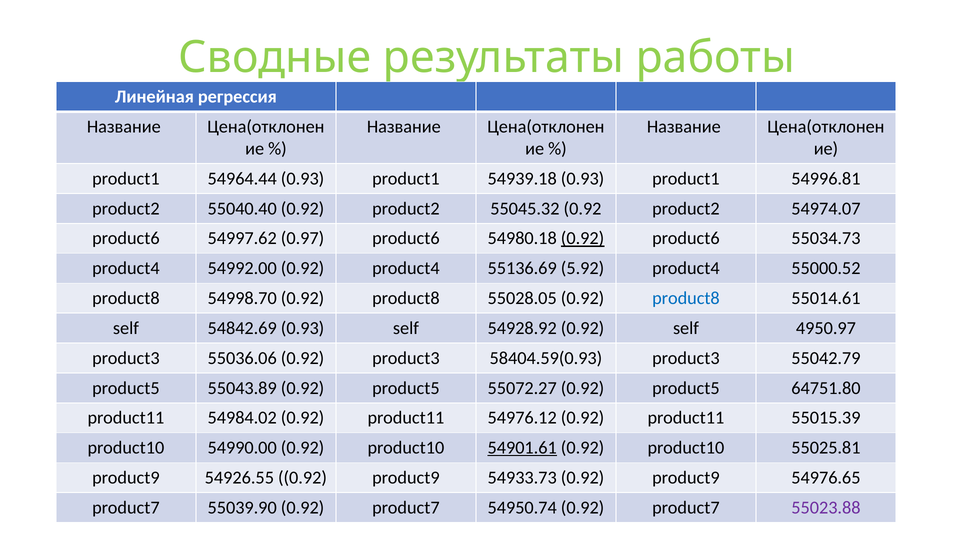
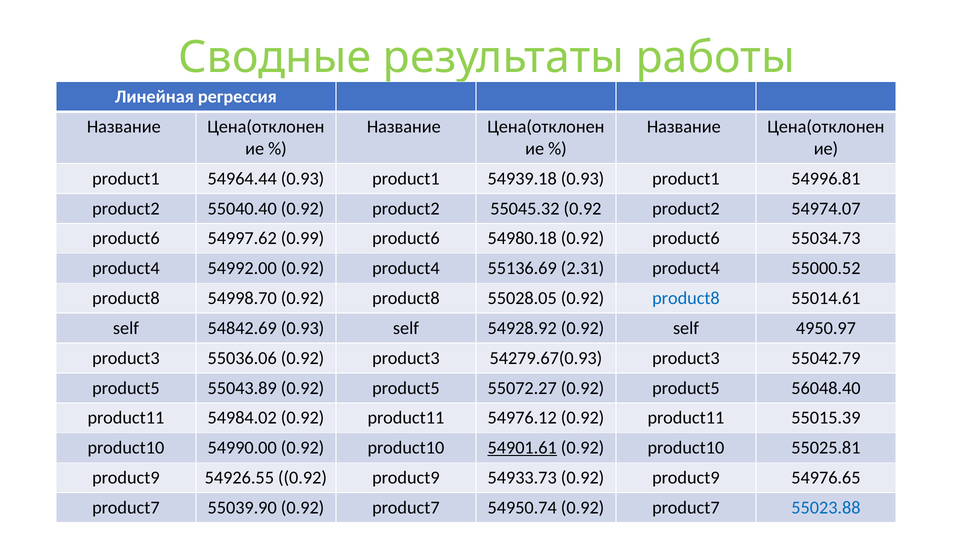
0.97: 0.97 -> 0.99 (303, 238)
0.92 underline: present -> none (583, 238)
5.92: 5.92 -> 2.31 (583, 268)
58404.59(0.93: 58404.59(0.93 -> 54279.67(0.93 (546, 358)
64751.80: 64751.80 -> 56048.40 (826, 388)
55023.88 colour: purple -> blue (826, 508)
